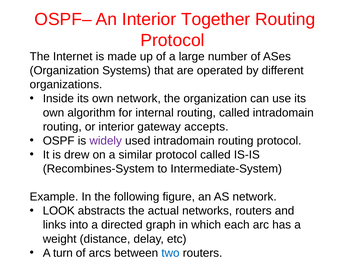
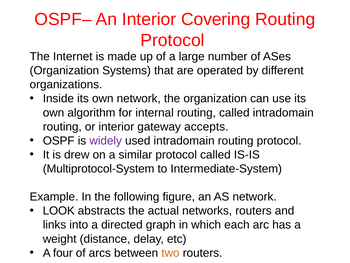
Together: Together -> Covering (216, 19)
Recombines-System: Recombines-System -> Multiprotocol-System (99, 168)
turn: turn -> four (63, 252)
two colour: blue -> orange (170, 252)
